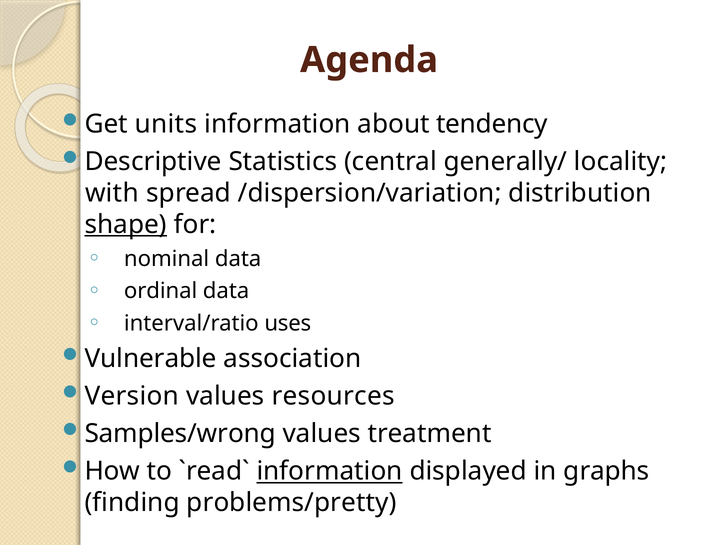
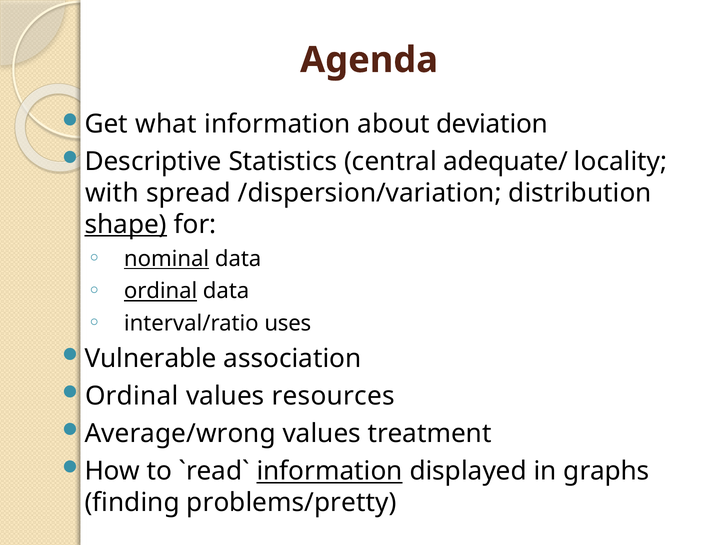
units: units -> what (166, 124)
tendency: tendency -> deviation (492, 124)
generally/: generally/ -> adequate/ (506, 162)
nominal underline: none -> present (167, 259)
ordinal underline: none -> present (161, 291)
Version: Version -> Ordinal (132, 396)
Samples/wrong: Samples/wrong -> Average/wrong (180, 433)
